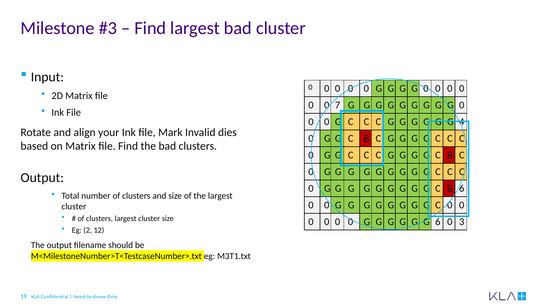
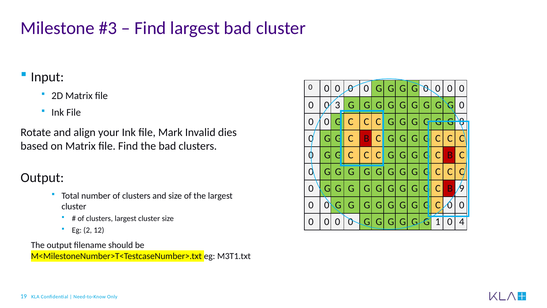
7: 7 -> 3 (338, 105)
4: 4 -> 8 (462, 122)
B 6: 6 -> 9 (462, 188)
G 6: 6 -> 1 (438, 222)
3: 3 -> 4 (462, 222)
